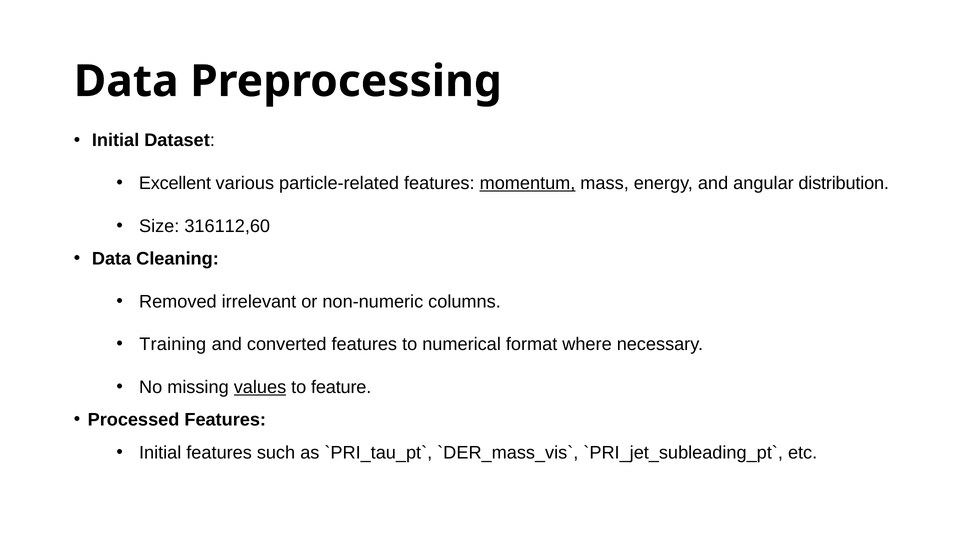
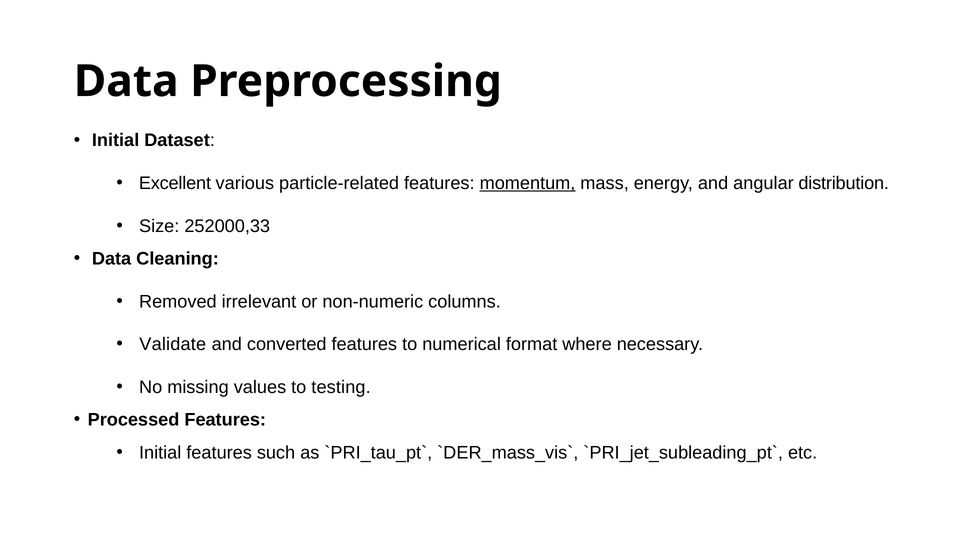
316112,60: 316112,60 -> 252000,33 (227, 226)
Training: Training -> Validate (173, 344)
values underline: present -> none (260, 387)
feature: feature -> testing (341, 387)
